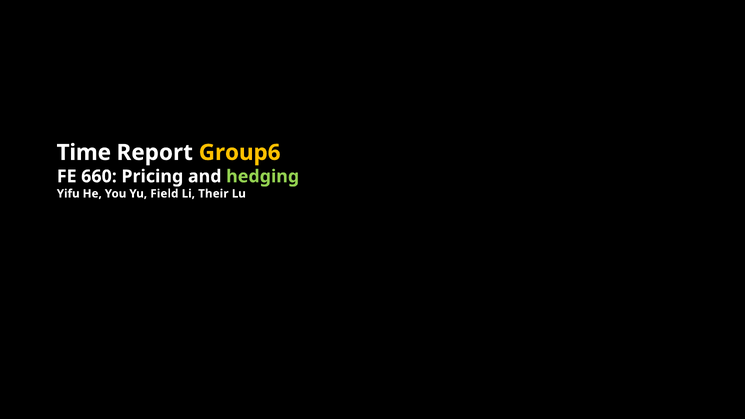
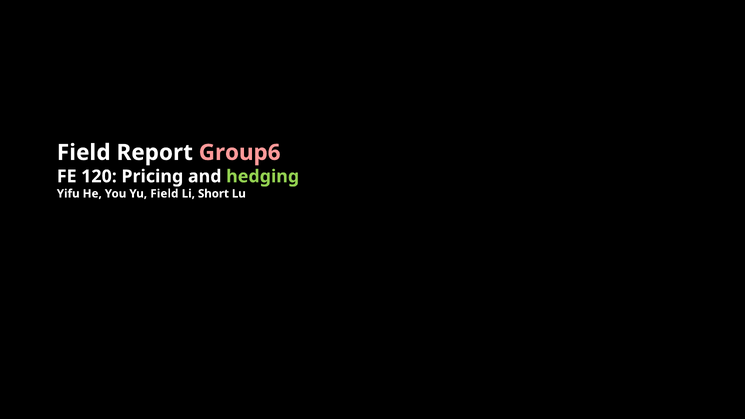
Time: Time -> Field (84, 153)
Group6 colour: yellow -> pink (240, 153)
660: 660 -> 120 (99, 176)
Their: Their -> Short (213, 194)
